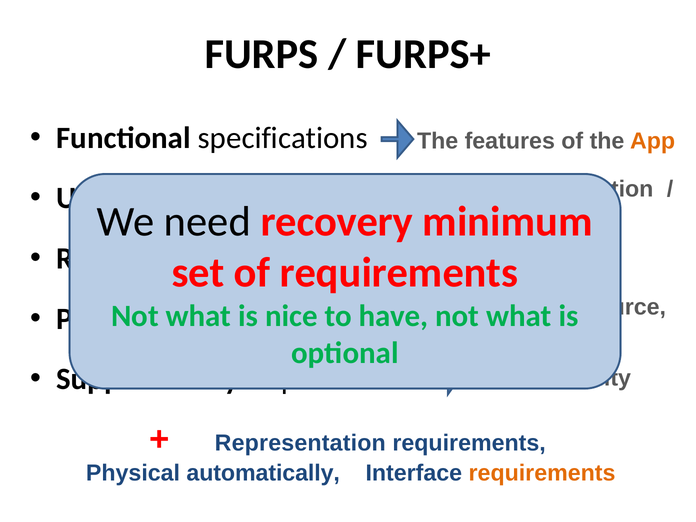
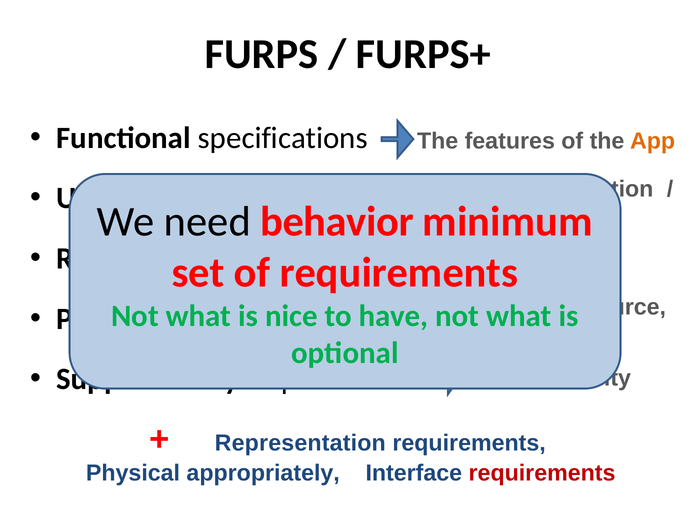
need recovery: recovery -> behavior (337, 222)
automatically: automatically -> appropriately (263, 473)
requirements colour: orange -> red (542, 473)
